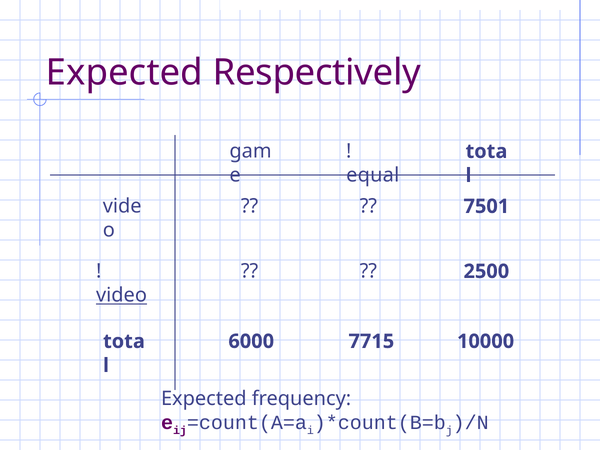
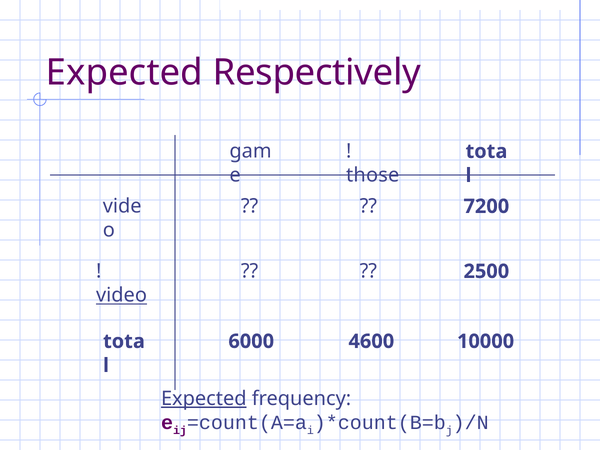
equal: equal -> those (373, 175)
7501: 7501 -> 7200 (486, 206)
7715: 7715 -> 4600 (371, 341)
Expected underline: none -> present (204, 399)
